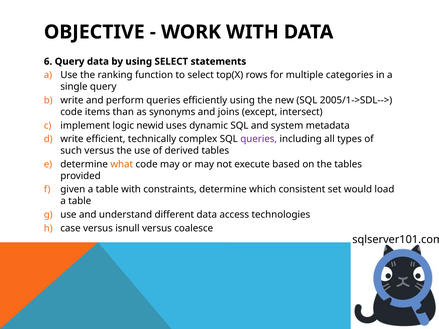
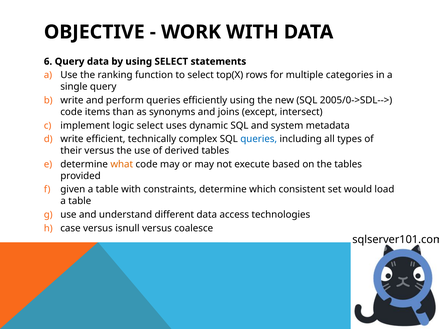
2005/1->SDL-->: 2005/1->SDL--> -> 2005/0->SDL--> (356, 100)
logic newid: newid -> select (150, 126)
queries colour: purple -> blue (259, 139)
such: such -> their (71, 151)
